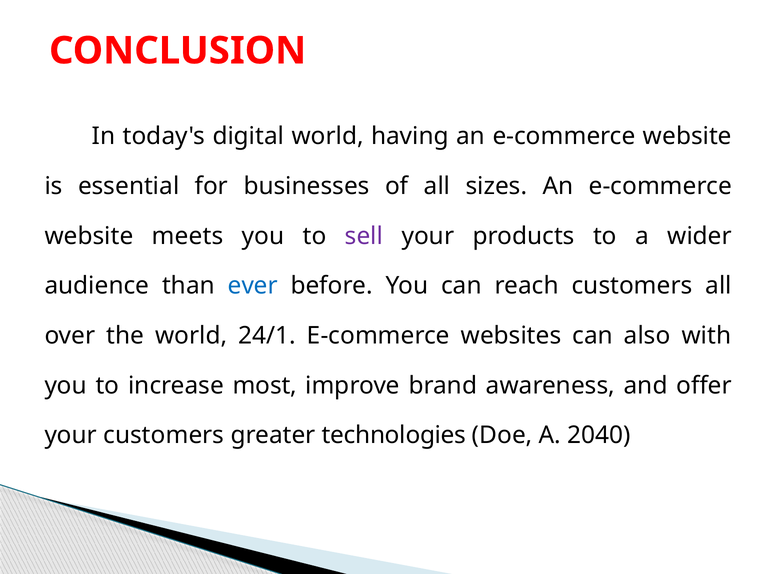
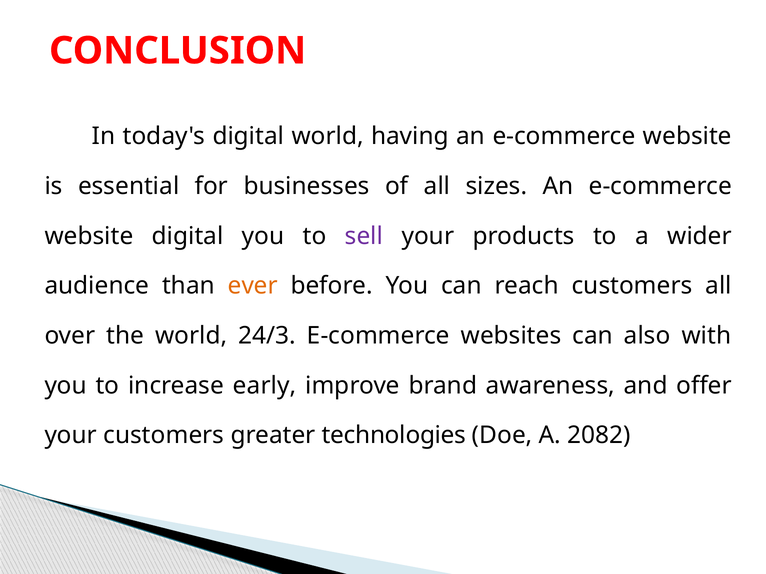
website meets: meets -> digital (188, 236)
ever colour: blue -> orange (253, 286)
24/1: 24/1 -> 24/3 (267, 336)
most: most -> early (265, 386)
2040: 2040 -> 2082 (599, 436)
